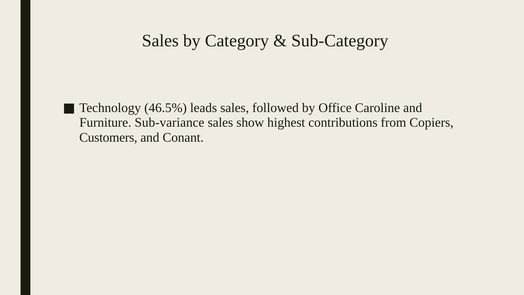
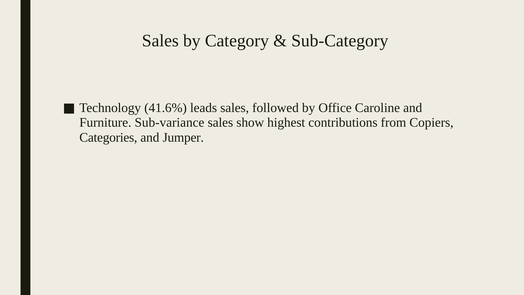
46.5%: 46.5% -> 41.6% (166, 108)
Customers: Customers -> Categories (108, 137)
Conant: Conant -> Jumper (183, 137)
